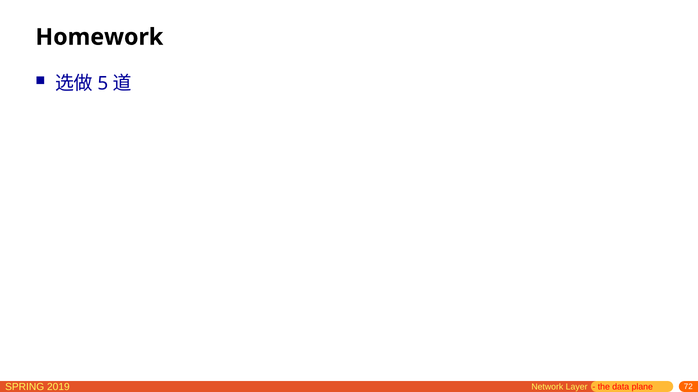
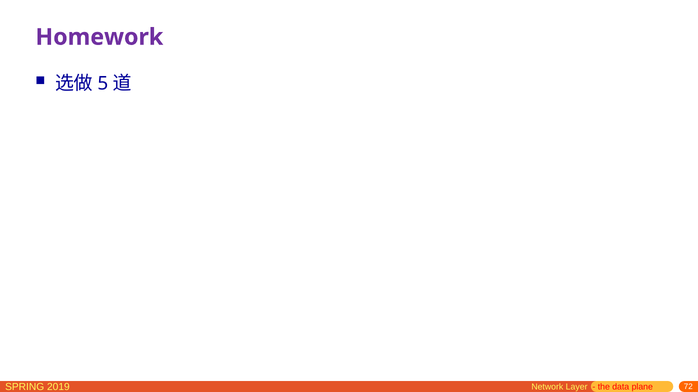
Homework colour: black -> purple (99, 37)
